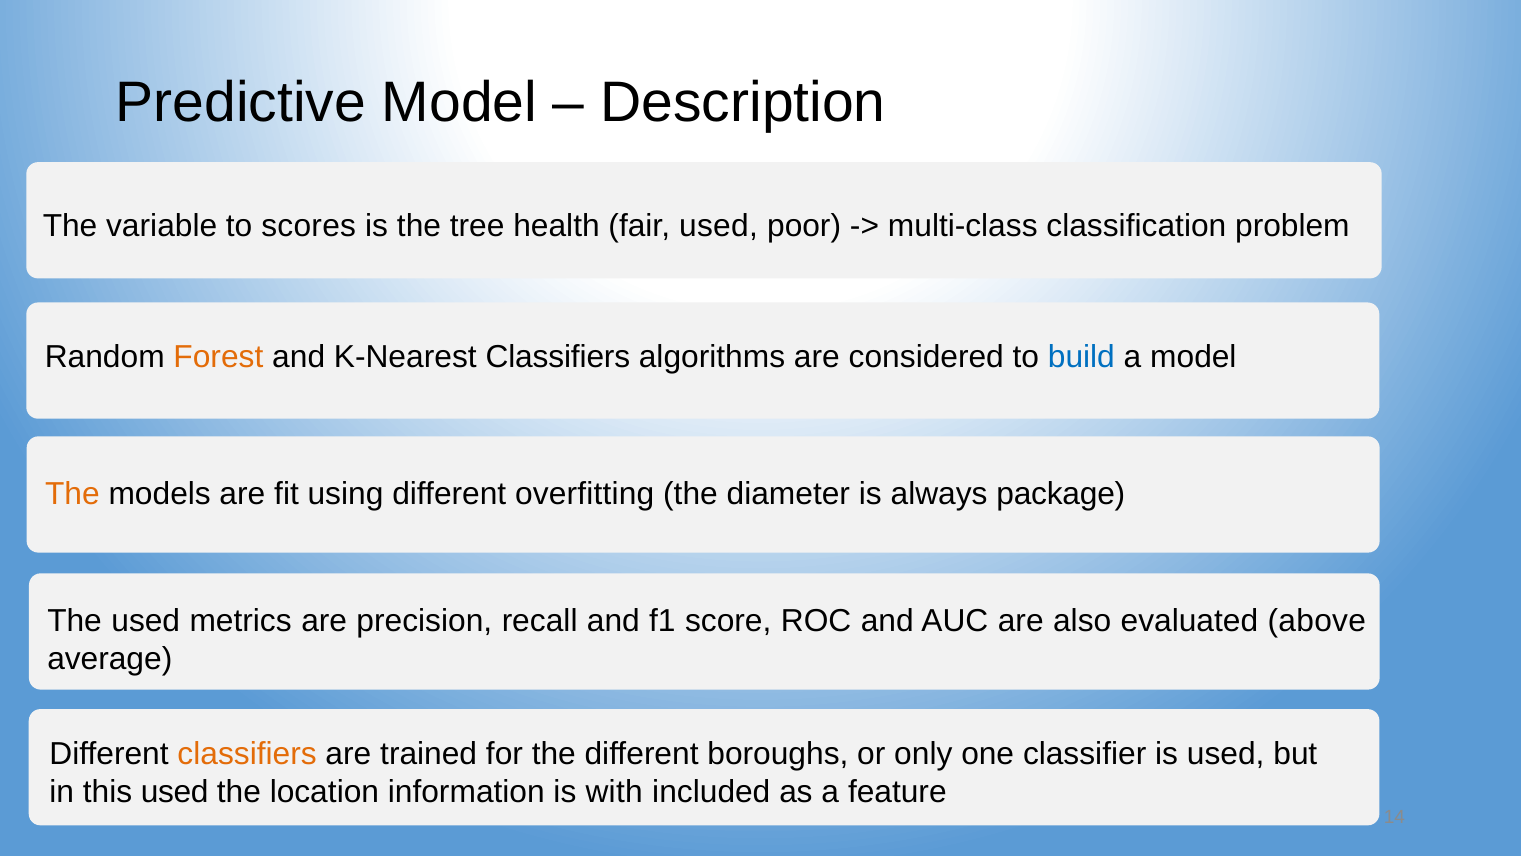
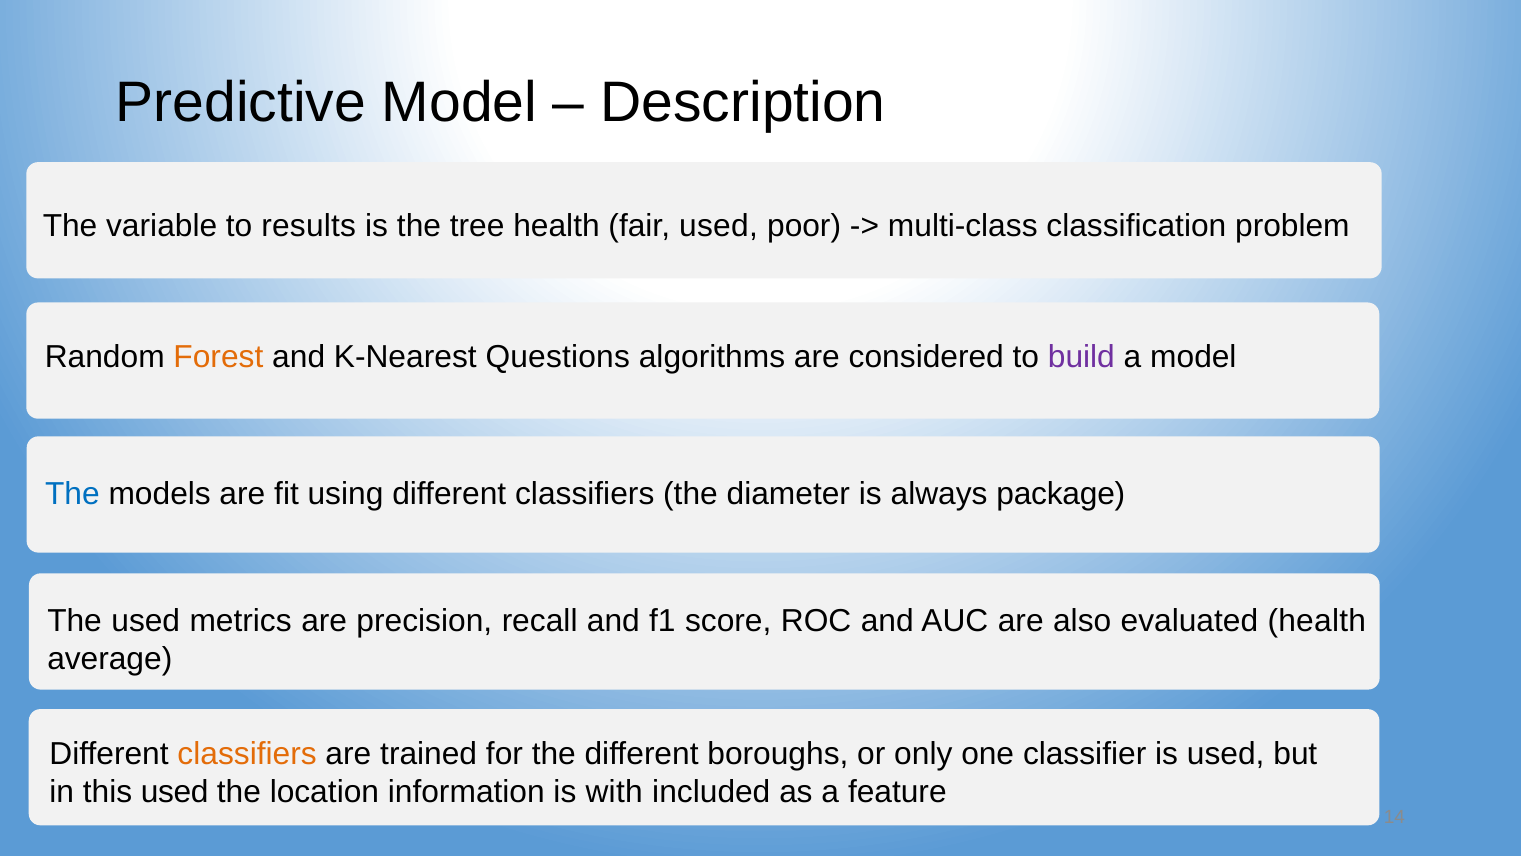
scores: scores -> results (309, 226)
K-Nearest Classifiers: Classifiers -> Questions (558, 357)
build colour: blue -> purple (1081, 357)
The colour: orange -> blue (72, 494)
using different overfitting: overfitting -> classifiers (585, 494)
evaluated above: above -> health (1317, 621)
